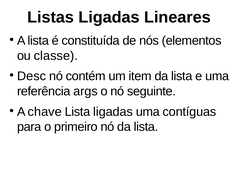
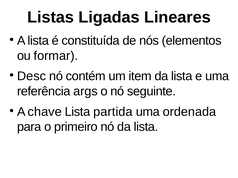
classe: classe -> formar (56, 56)
Lista ligadas: ligadas -> partida (113, 112)
contíguas: contíguas -> ordenada (189, 112)
